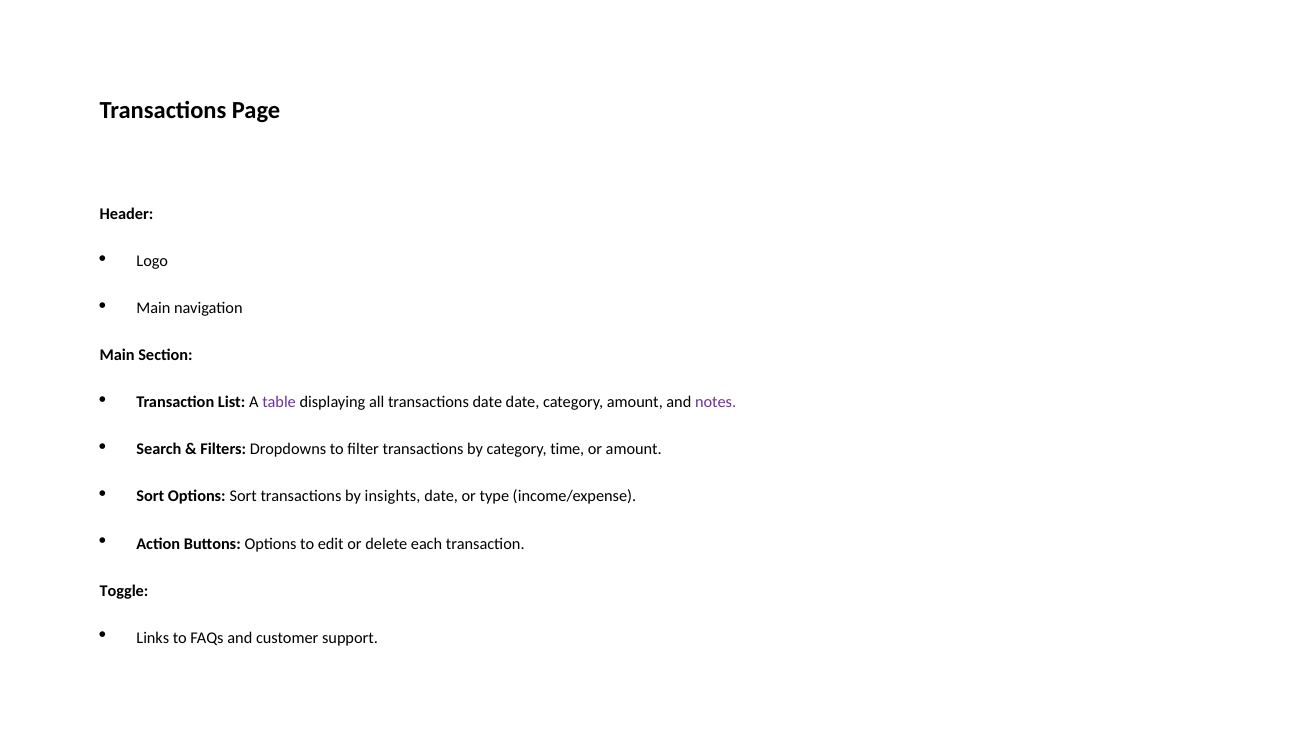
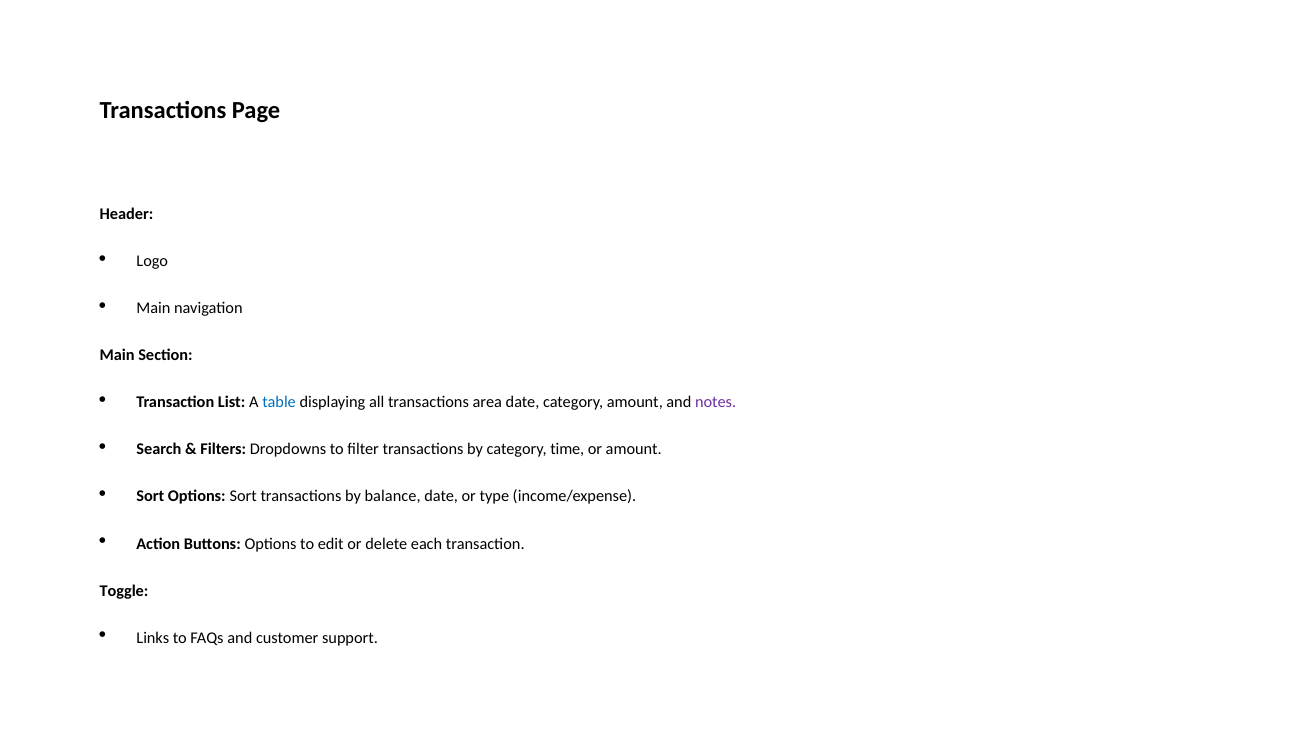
table colour: purple -> blue (279, 403)
transactions date: date -> area (487, 403)
insights: insights -> balance (393, 497)
